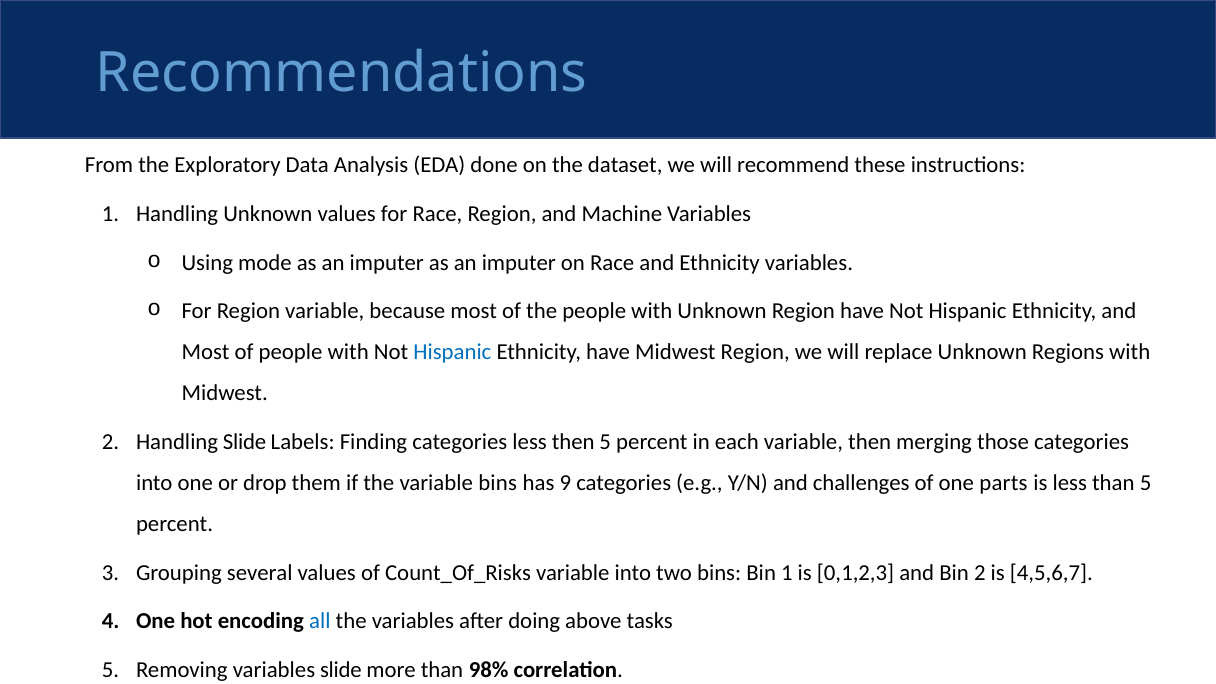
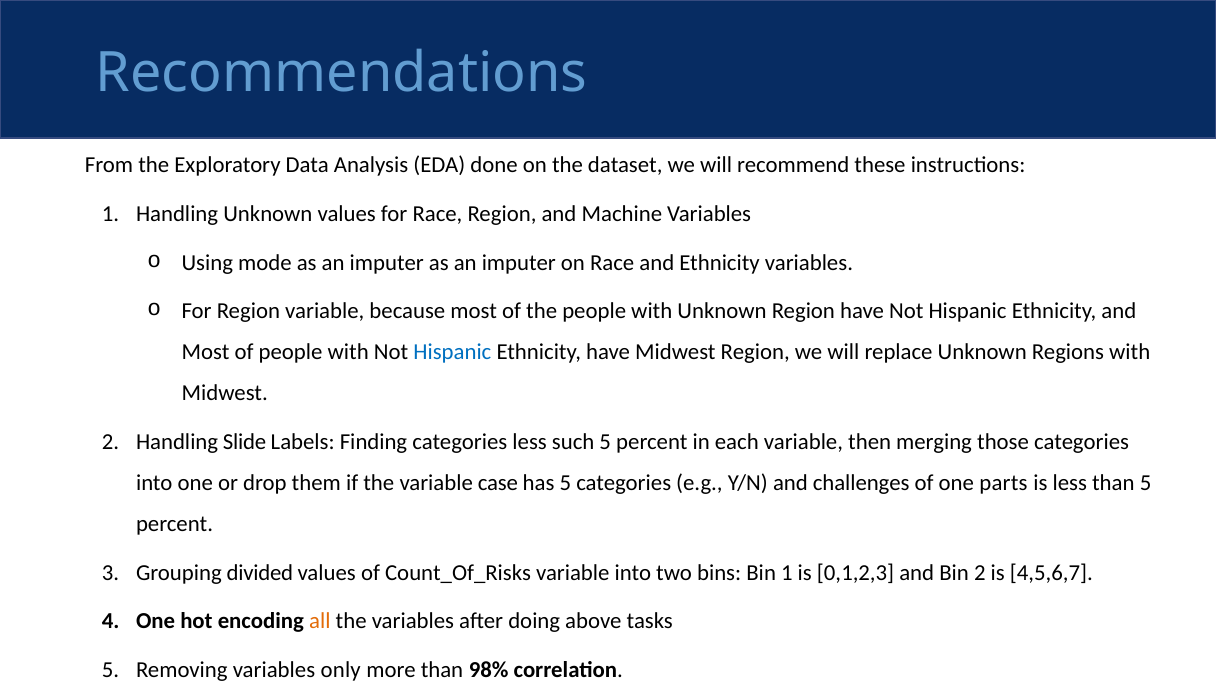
less then: then -> such (573, 442)
variable bins: bins -> case (498, 483)
has 9: 9 -> 5 (565, 483)
several: several -> divided (260, 573)
all colour: blue -> orange (320, 621)
variables slide: slide -> only (341, 670)
